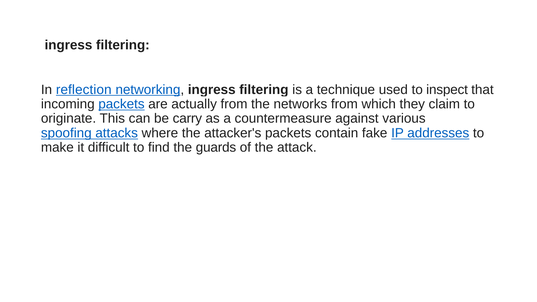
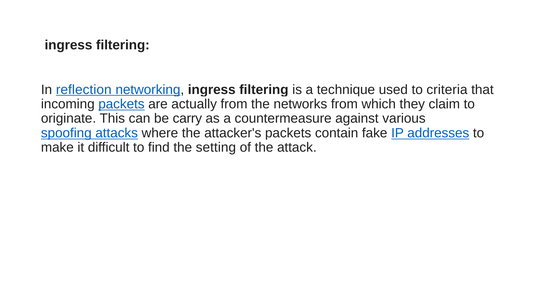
inspect: inspect -> criteria (447, 90)
guards: guards -> setting (216, 148)
